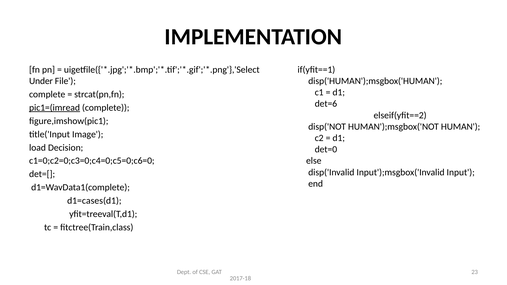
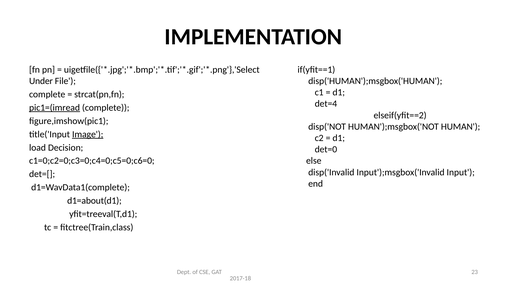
det=6: det=6 -> det=4 (326, 104)
Image underline: none -> present (88, 134)
d1=cases(d1: d1=cases(d1 -> d1=about(d1 (94, 201)
